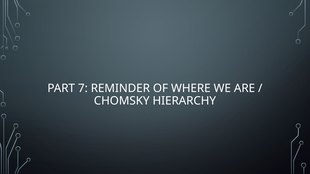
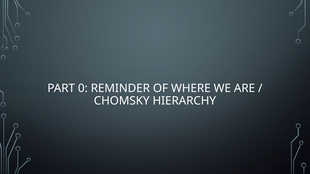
7: 7 -> 0 (83, 89)
